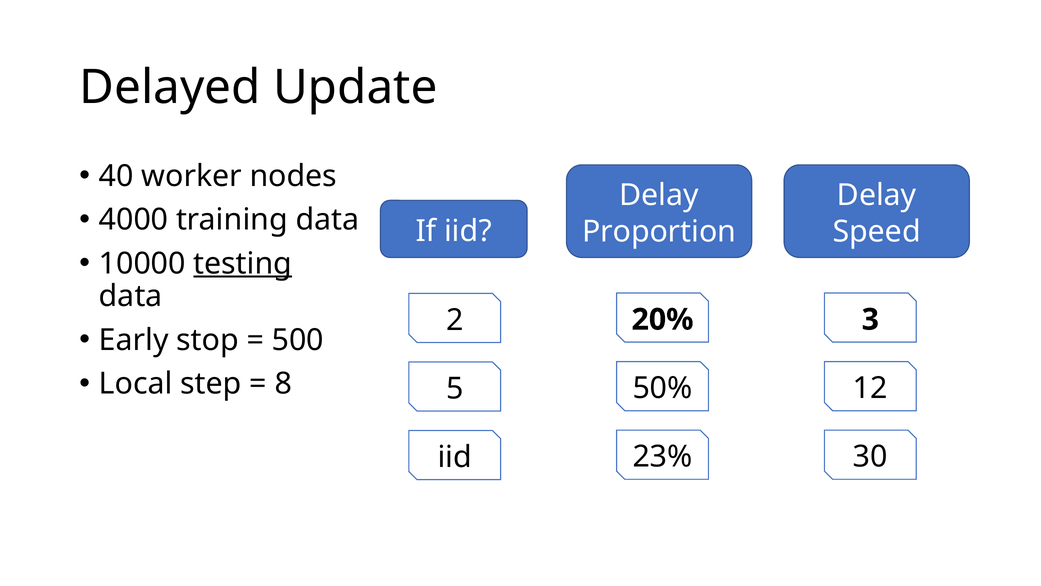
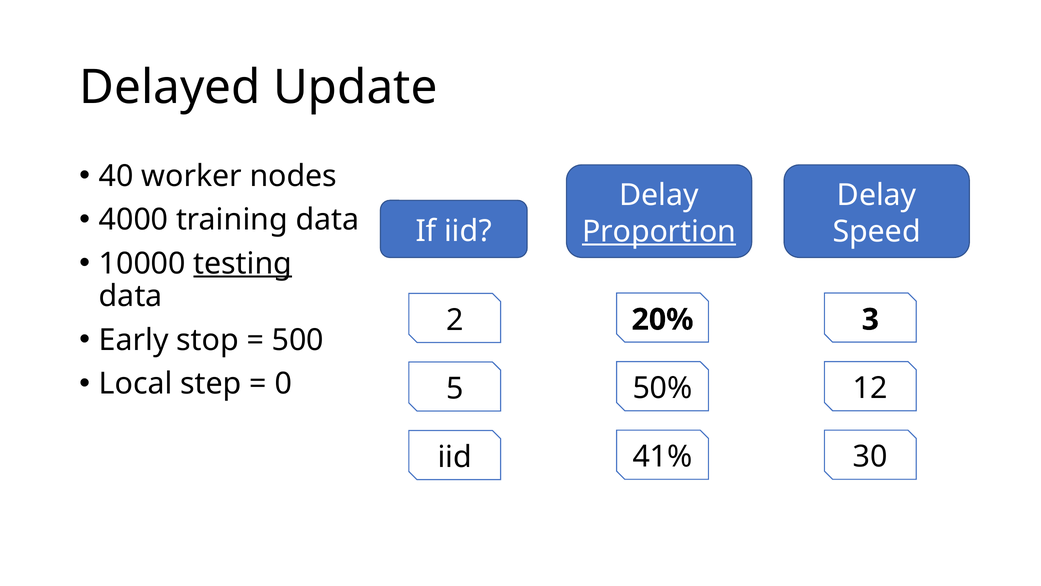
Proportion underline: none -> present (659, 231)
8: 8 -> 0 (283, 383)
23%: 23% -> 41% (663, 457)
